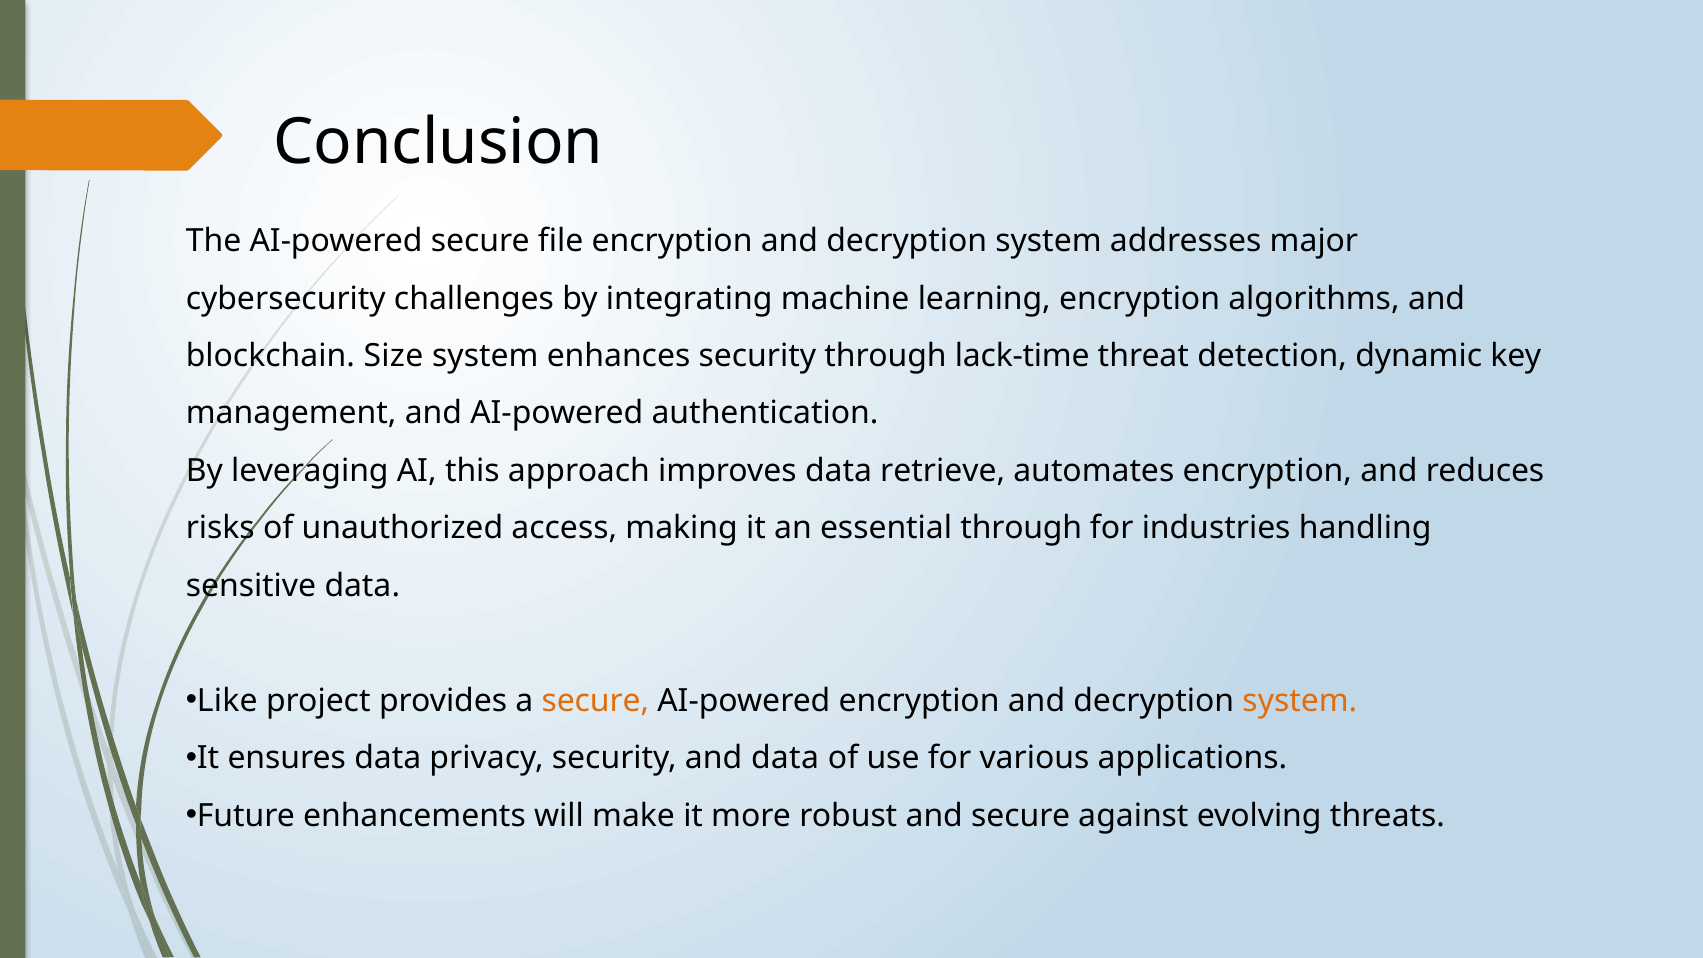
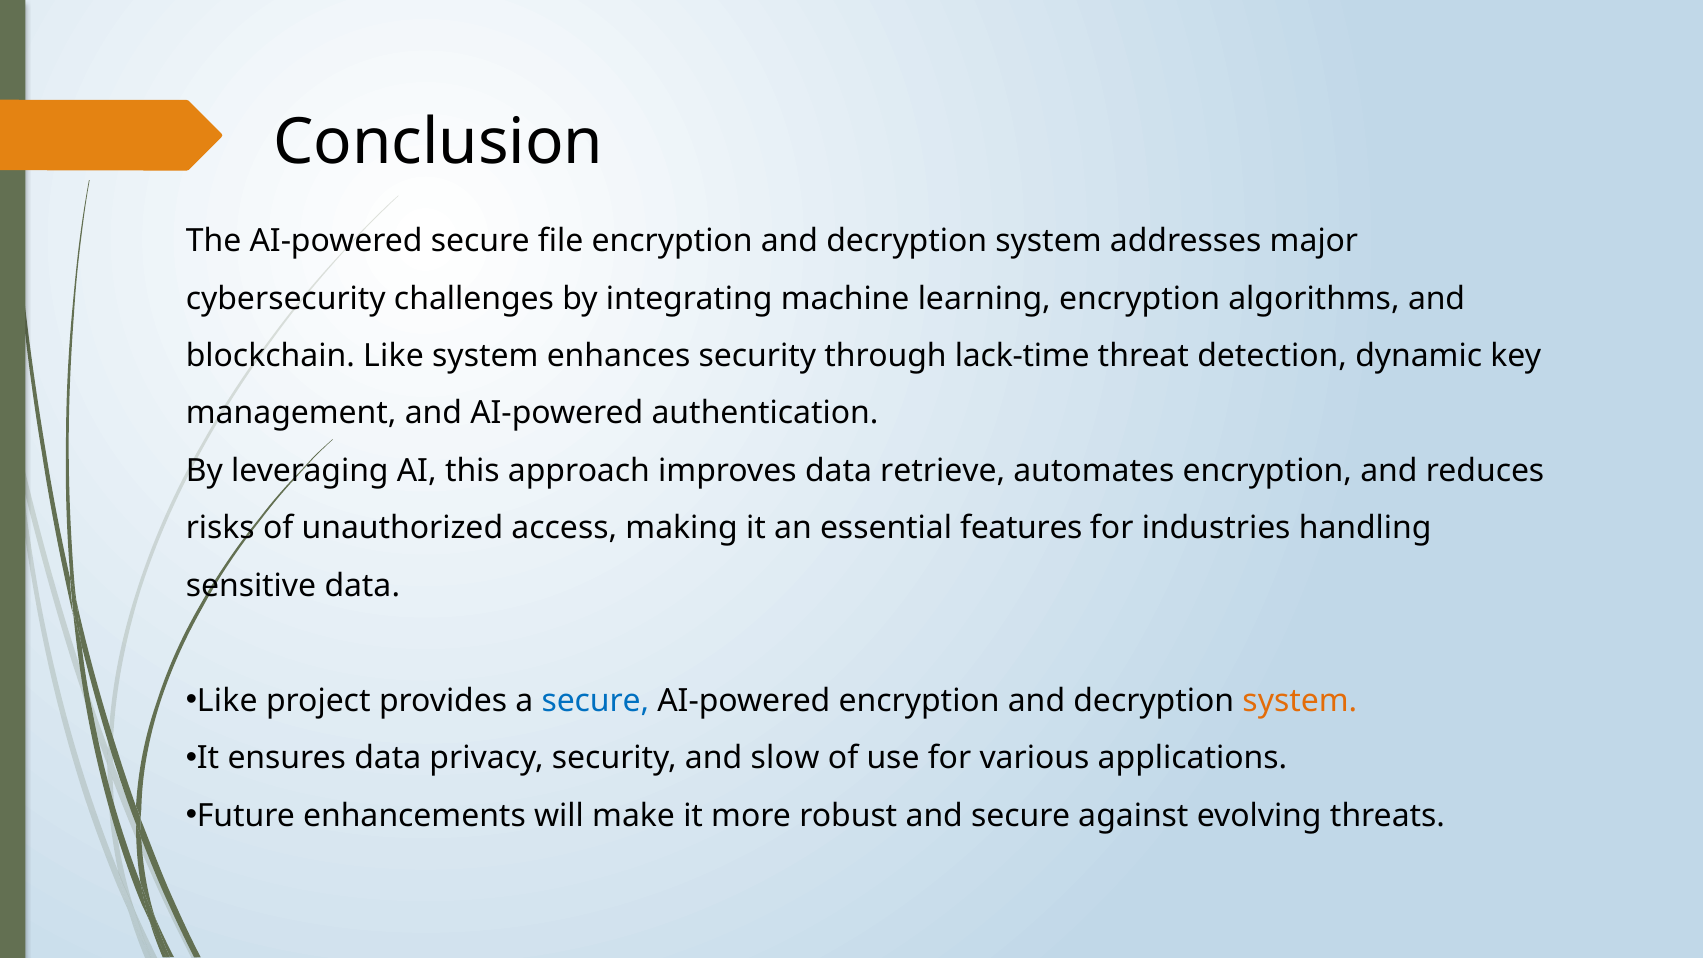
blockchain Size: Size -> Like (393, 356)
essential through: through -> features (1021, 528)
secure colour: orange -> blue (595, 701)
and data: data -> slow (785, 758)
